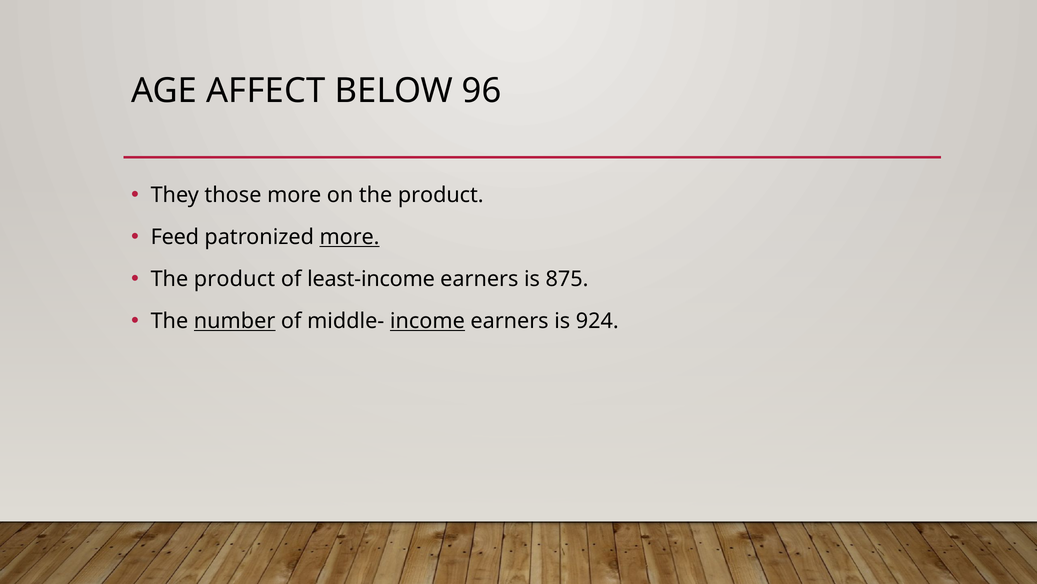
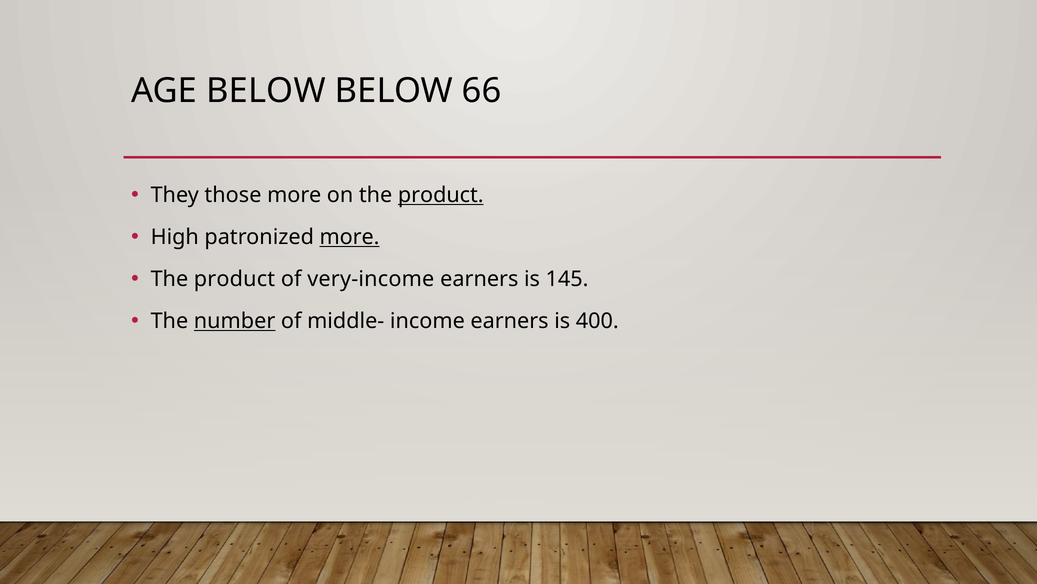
AGE AFFECT: AFFECT -> BELOW (266, 91)
96: 96 -> 66 (482, 91)
product underline: none -> present (441, 195)
Feed: Feed -> High (175, 237)
least-income: least-income -> very-income (371, 279)
875: 875 -> 145 (567, 279)
income underline: present -> none (427, 321)
924: 924 -> 400 (597, 321)
